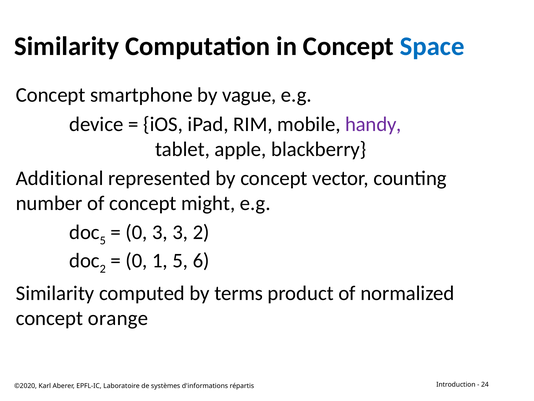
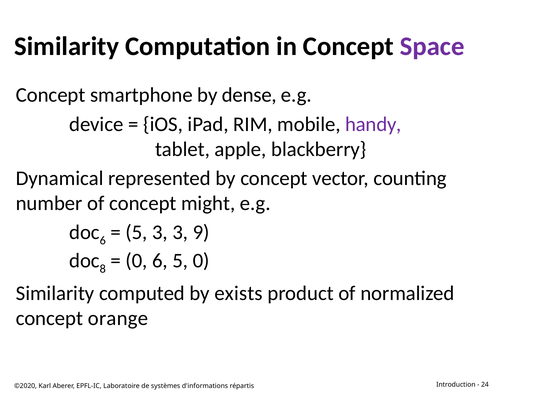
Space colour: blue -> purple (432, 46)
vague: vague -> dense (249, 95)
Additional: Additional -> Dynamical (60, 178)
5: 5 -> 6 (103, 240)
0: 0 -> 5 (136, 232)
3 2: 2 -> 9 (201, 232)
2: 2 -> 8 (103, 269)
0 1: 1 -> 6 (160, 260)
5 6: 6 -> 0 (201, 260)
terms: terms -> exists (238, 293)
